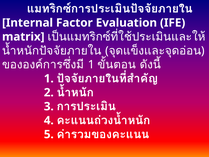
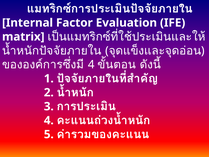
1: 1 -> 4 (91, 65)
